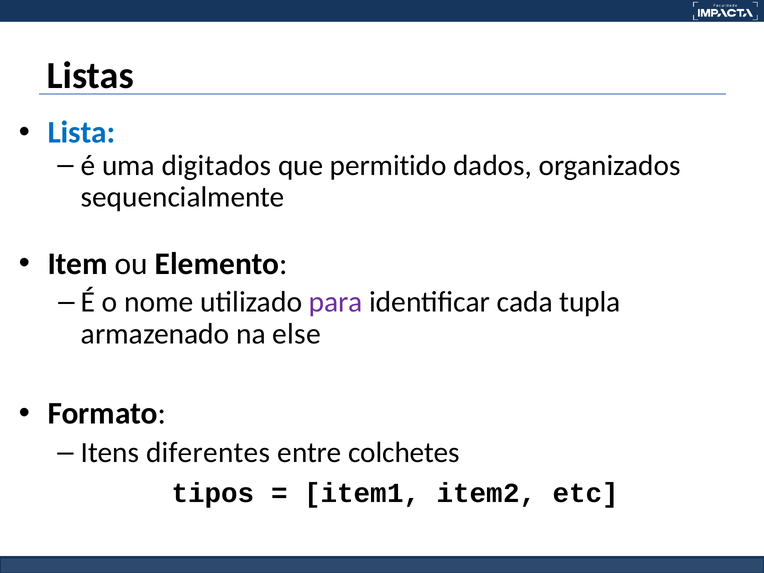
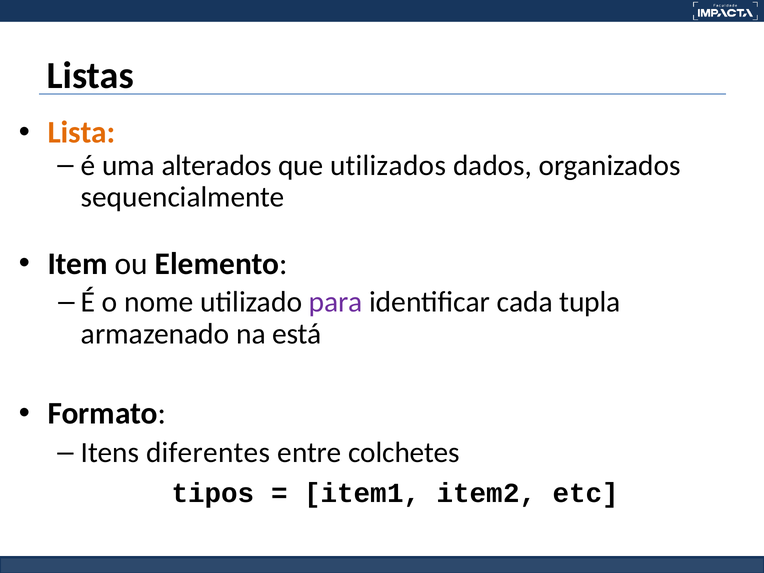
Lista colour: blue -> orange (82, 133)
digitados: digitados -> alterados (217, 165)
permitido: permitido -> utilizados (388, 165)
else: else -> está (297, 334)
